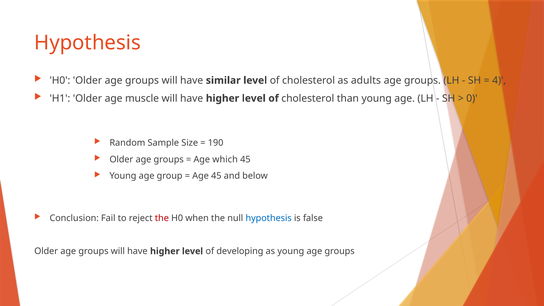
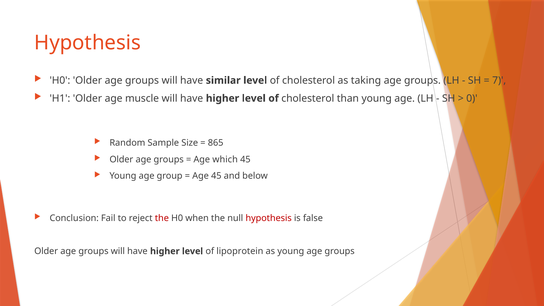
adults: adults -> taking (366, 80)
4: 4 -> 7 (499, 80)
190: 190 -> 865 (216, 143)
hypothesis colour: blue -> red (269, 218)
developing: developing -> lipoprotein (240, 251)
